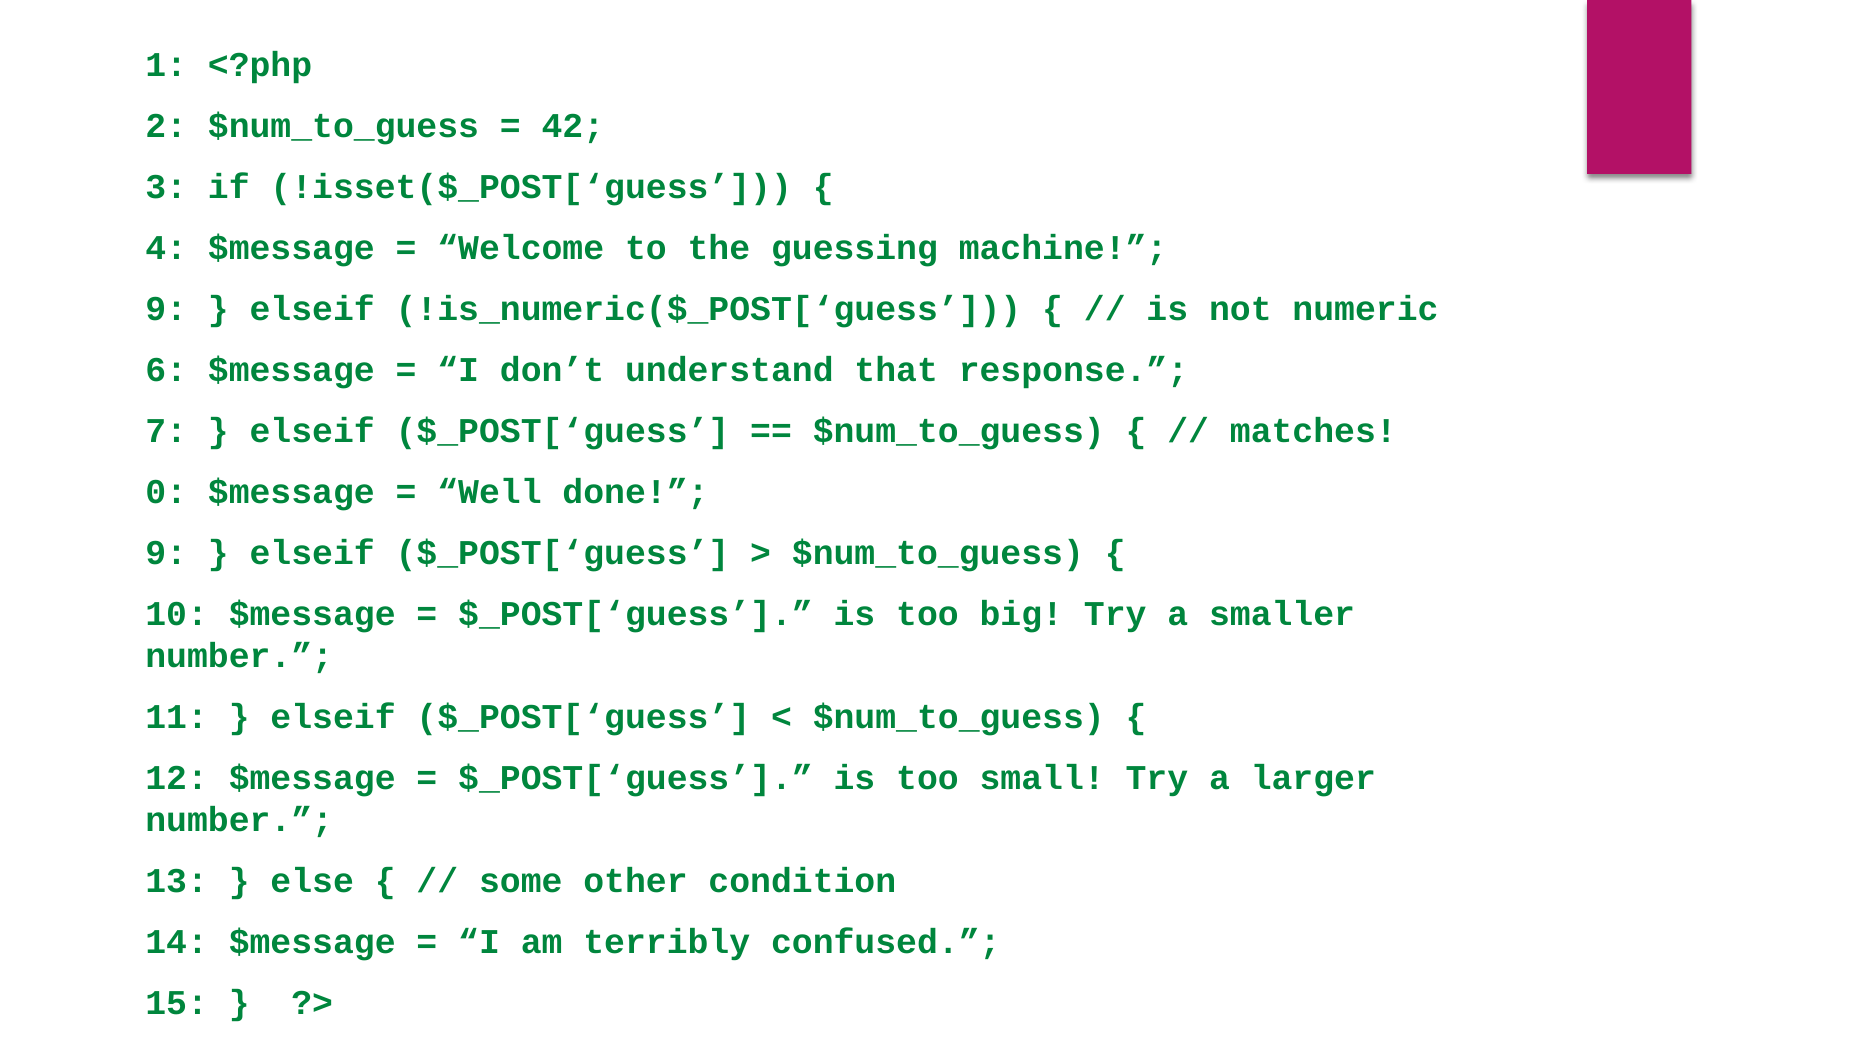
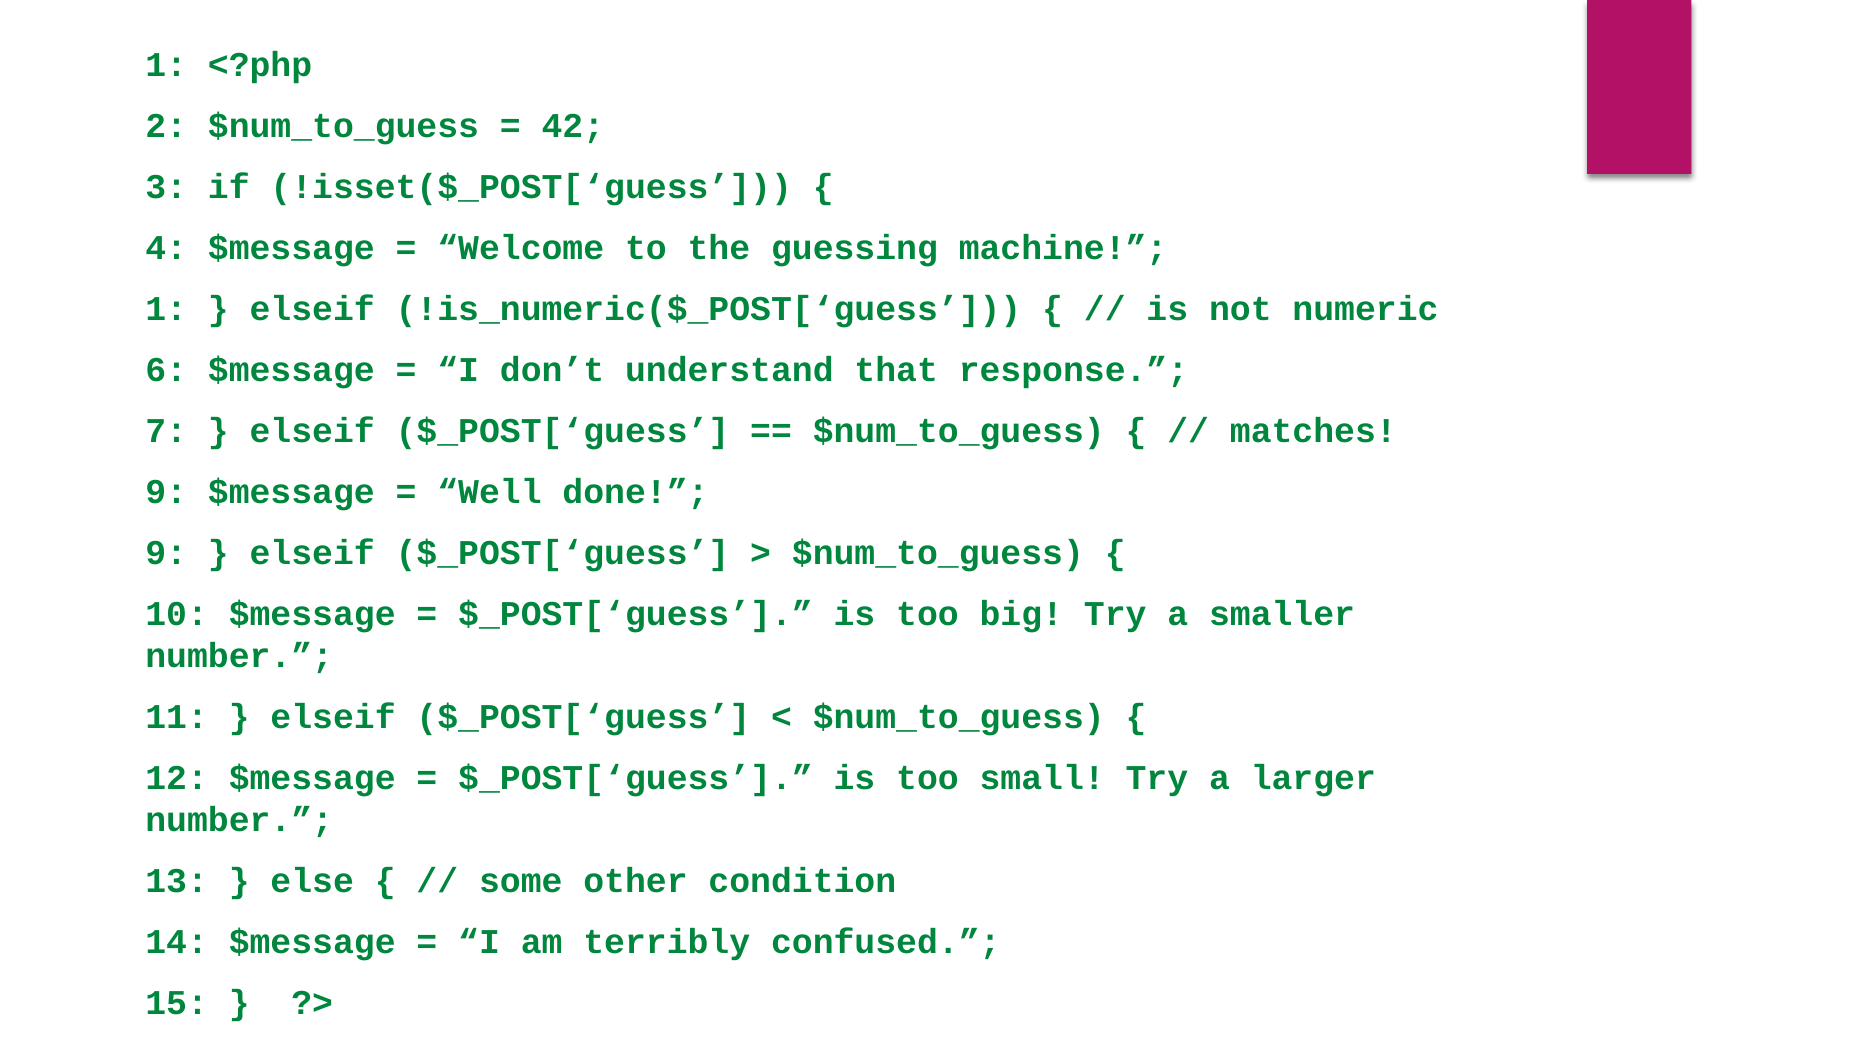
9: 9 -> 1 (166, 309)
0: 0 -> 9 (166, 492)
